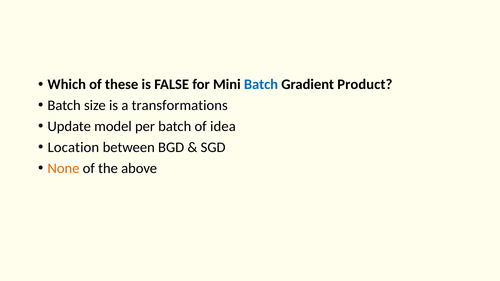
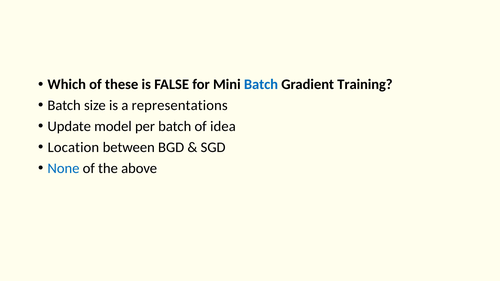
Product: Product -> Training (365, 85)
transformations: transformations -> representations (180, 106)
None colour: orange -> blue (63, 168)
